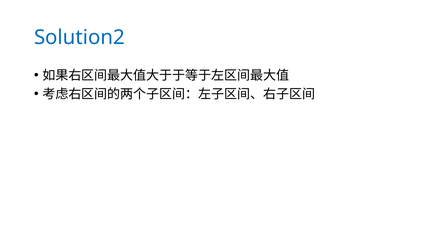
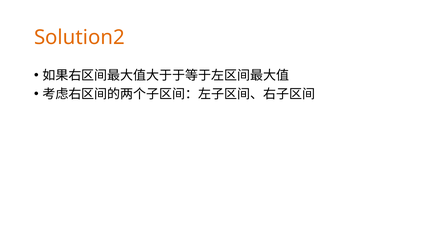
Solution2 colour: blue -> orange (79, 37)
